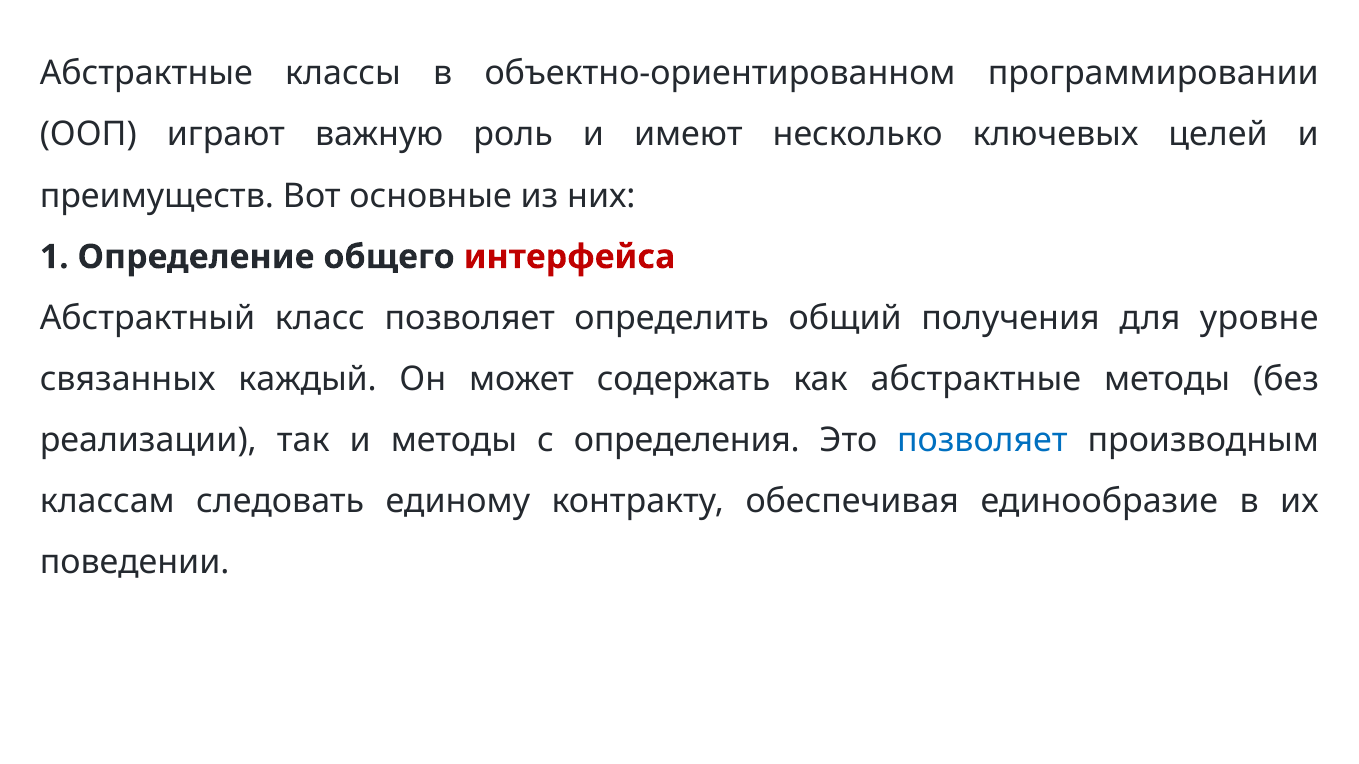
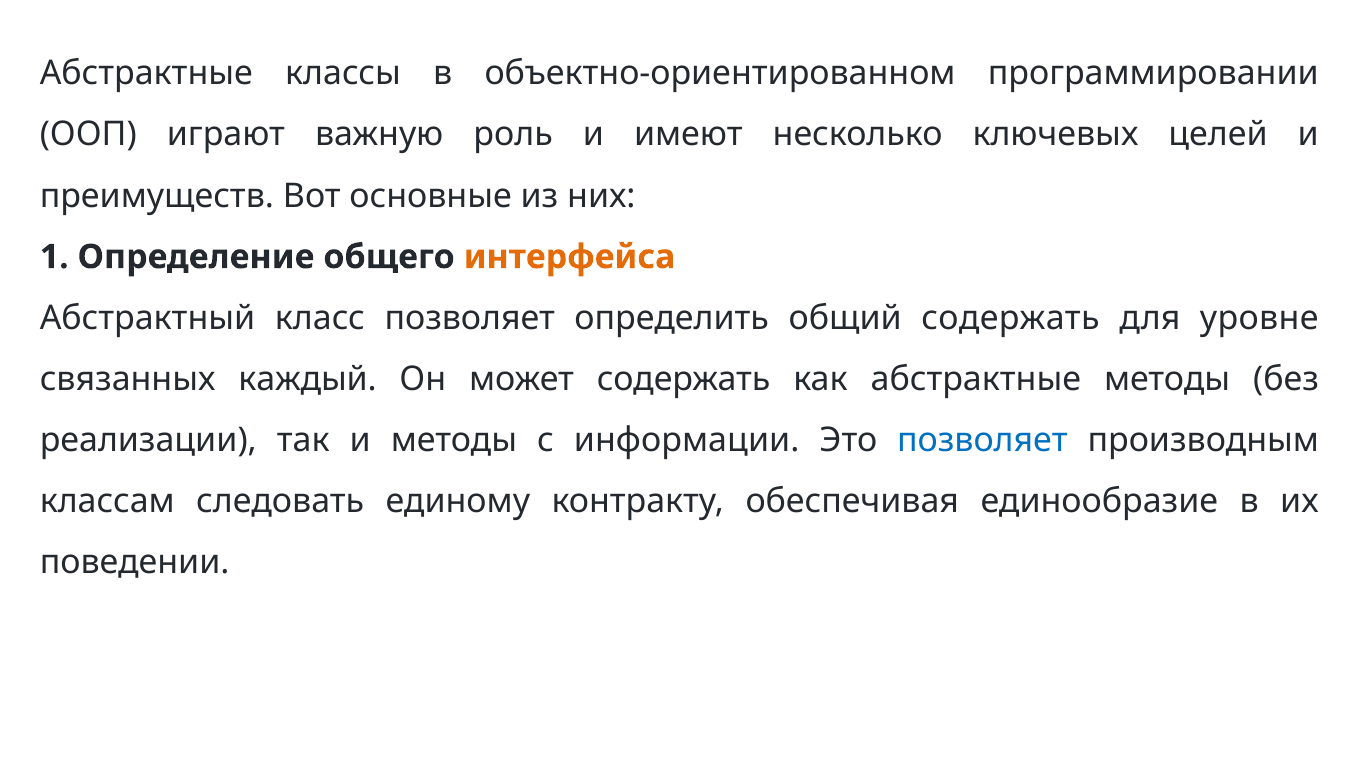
интерфейса colour: red -> orange (570, 257)
общий получения: получения -> содержать (1010, 318)
определения: определения -> информации (687, 441)
